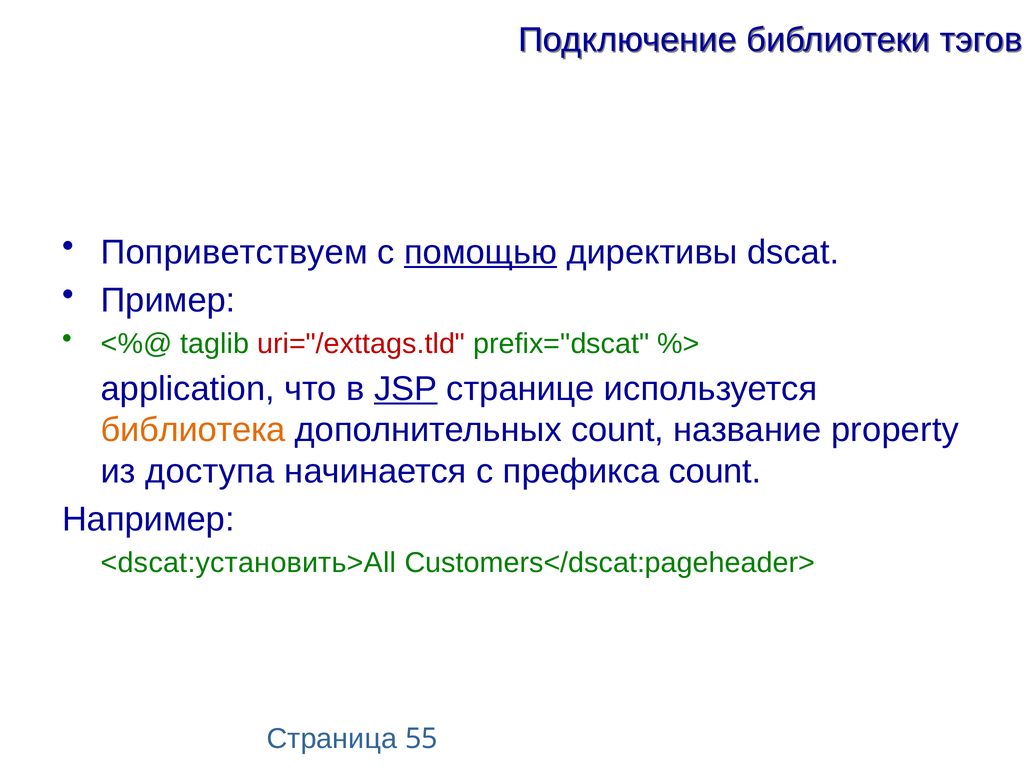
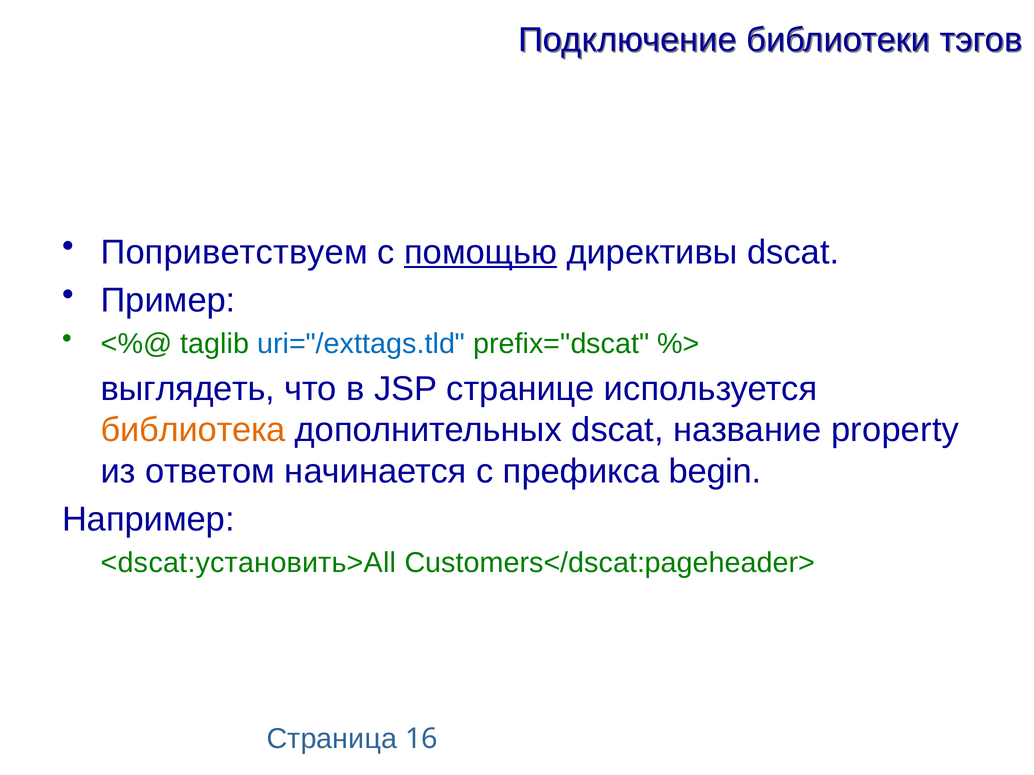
uri="/exttags.tld colour: red -> blue (361, 344)
application: application -> выглядеть (188, 389)
JSP underline: present -> none (406, 389)
дополнительных count: count -> dscat (617, 430)
доступа: доступа -> ответом (210, 472)
префикса count: count -> begin (715, 472)
55: 55 -> 16 (421, 739)
